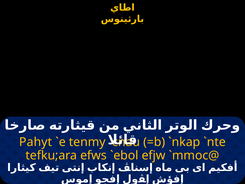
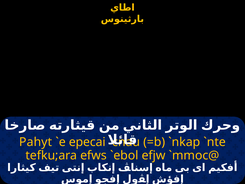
tenmy: tenmy -> epecai (87, 142)
